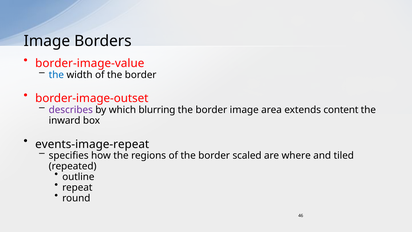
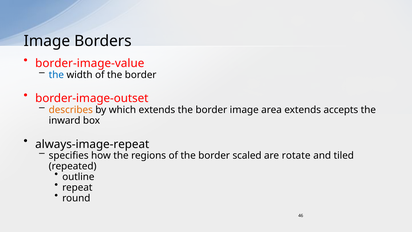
describes colour: purple -> orange (71, 110)
which blurring: blurring -> extends (157, 110)
content: content -> accepts (341, 110)
events-image-repeat: events-image-repeat -> always-image-repeat (92, 144)
where: where -> rotate (296, 155)
